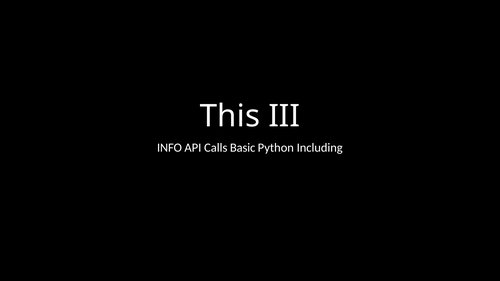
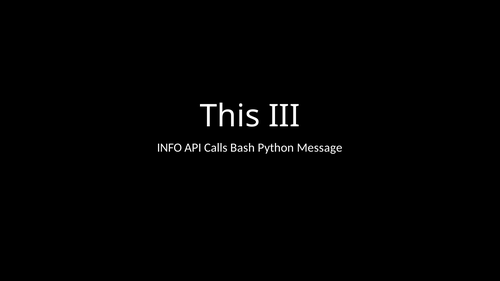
Basic: Basic -> Bash (243, 148)
Including: Including -> Message (320, 148)
